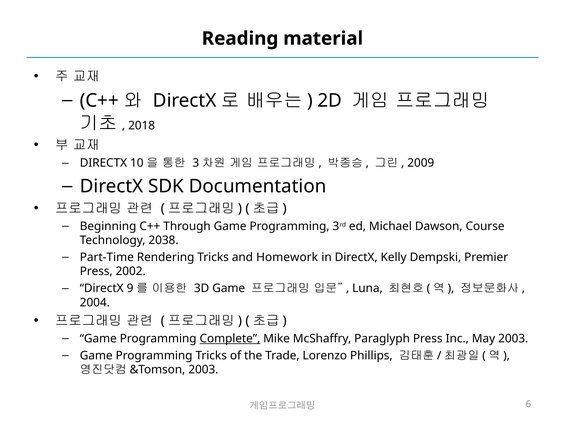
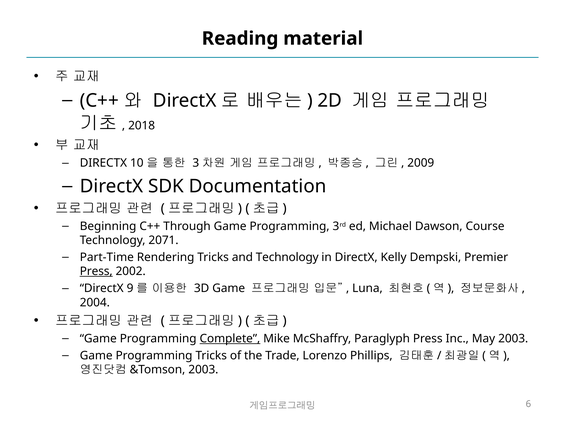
2038: 2038 -> 2071 (164, 240)
and Homework: Homework -> Technology (287, 257)
Press underline: none -> present (96, 271)
